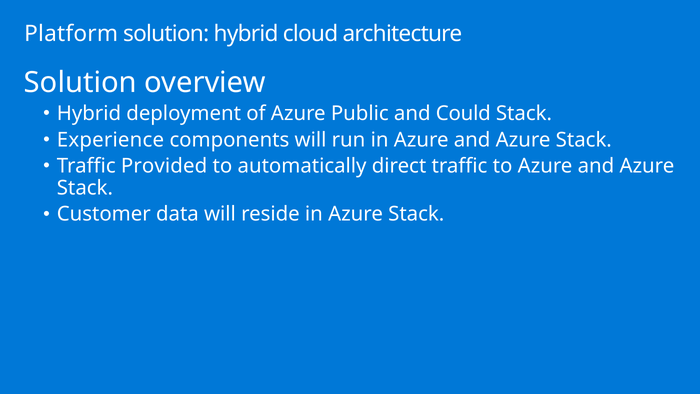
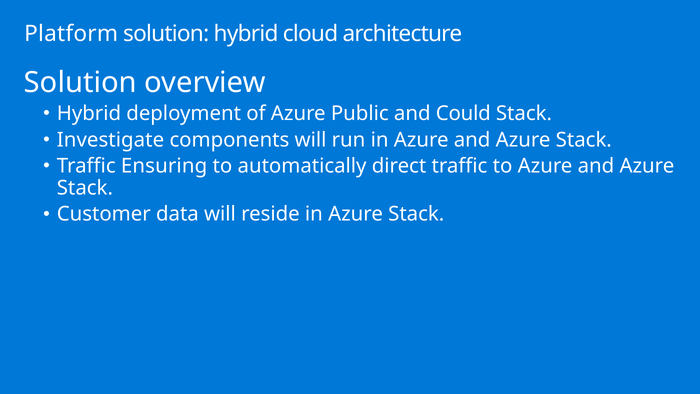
Experience: Experience -> Investigate (111, 140)
Provided: Provided -> Ensuring (164, 166)
